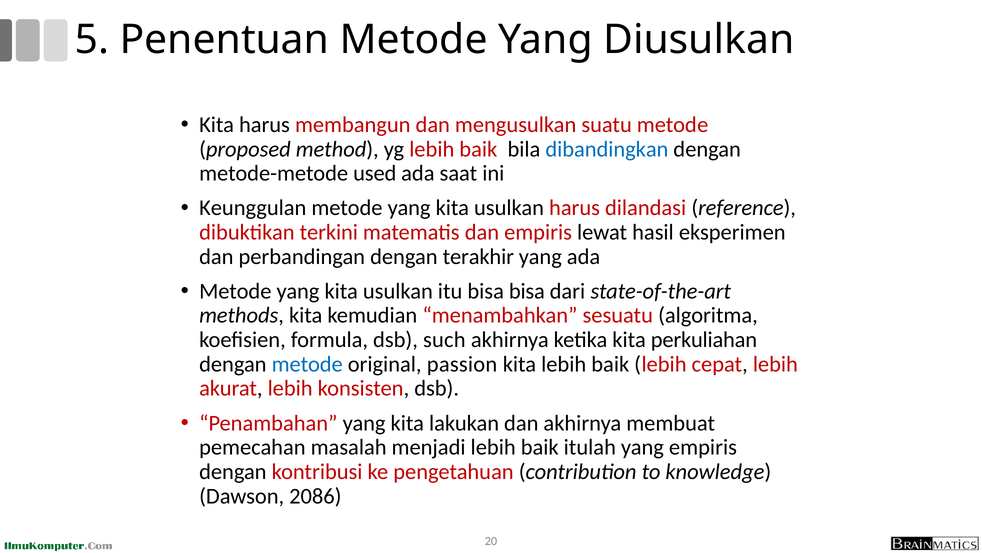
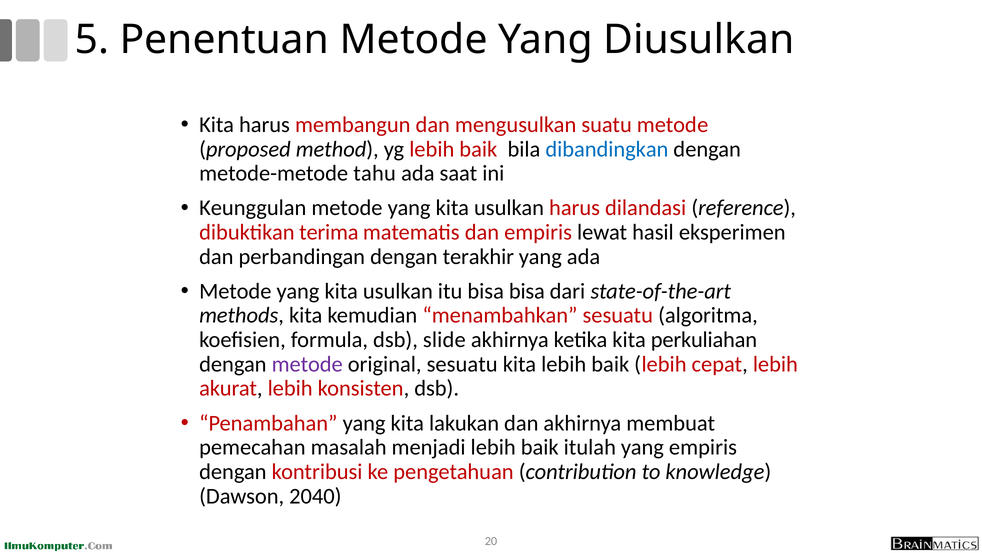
used: used -> tahu (375, 173)
terkini: terkini -> terima (329, 232)
such: such -> slide (444, 339)
metode colour: blue -> purple (307, 364)
original passion: passion -> sesuatu (462, 364)
2086: 2086 -> 2040 (315, 496)
